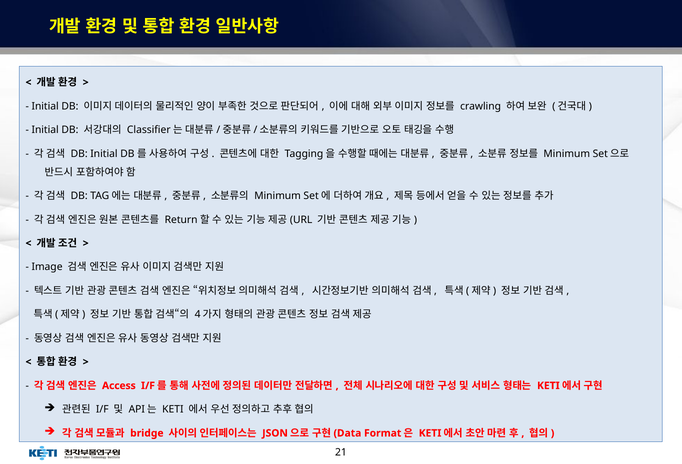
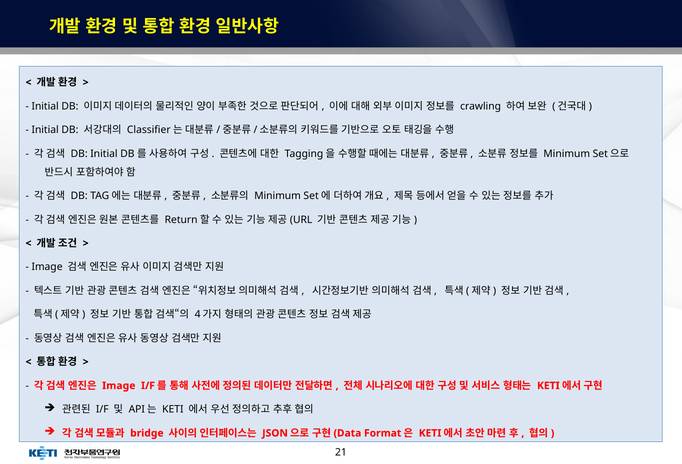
Access: Access -> Image (119, 386)
